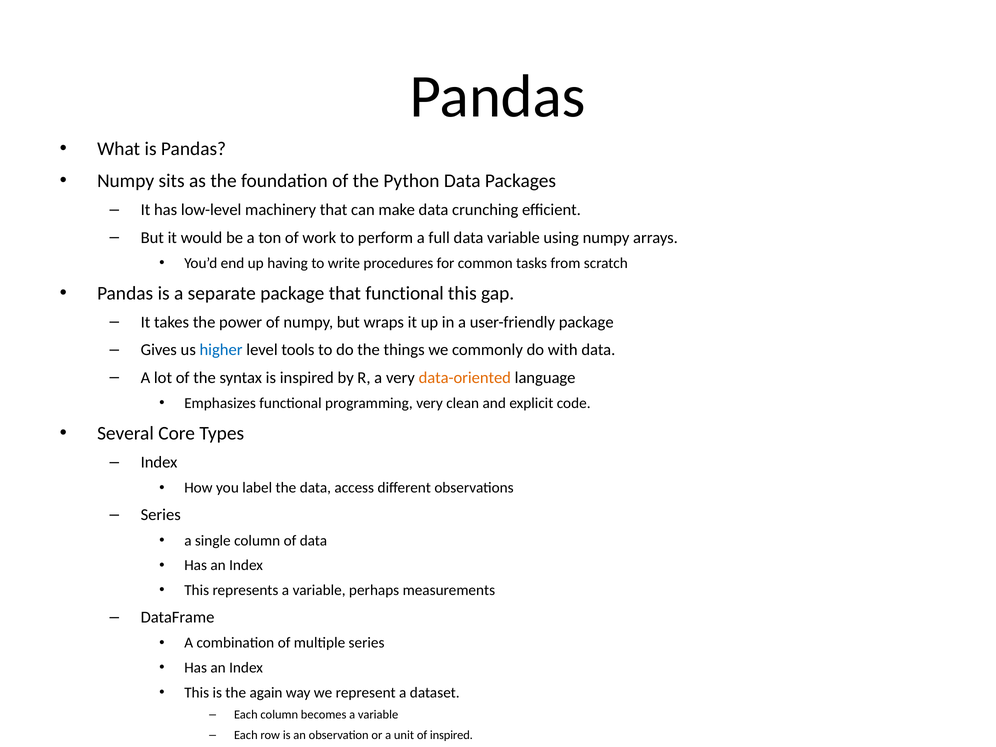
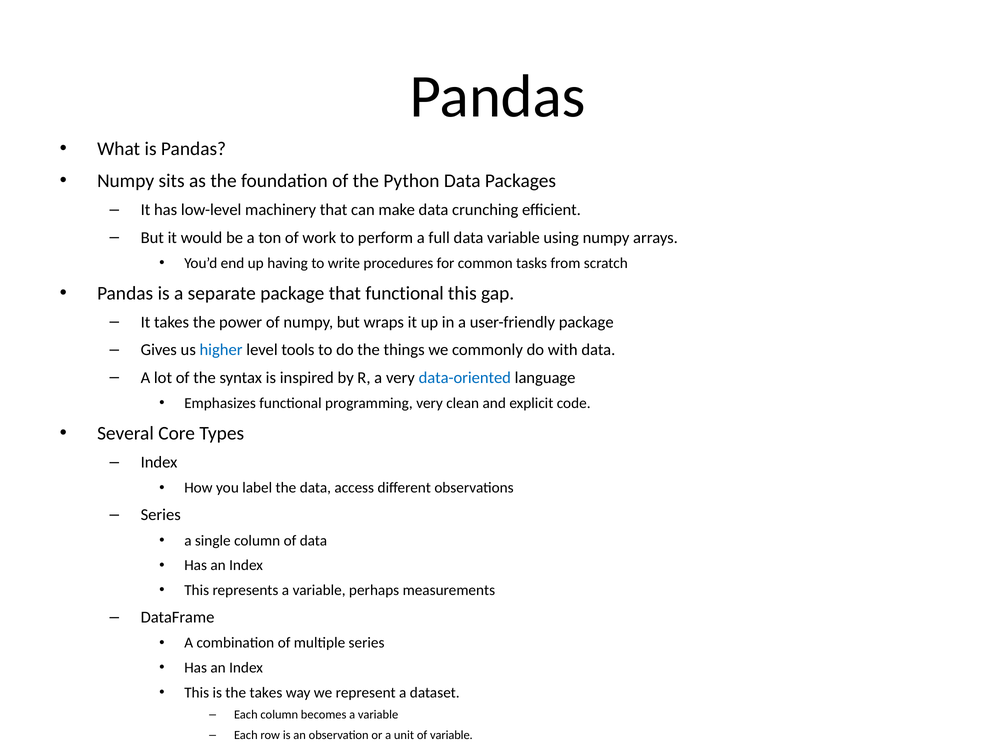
data-oriented colour: orange -> blue (465, 378)
the again: again -> takes (266, 693)
of inspired: inspired -> variable (451, 735)
